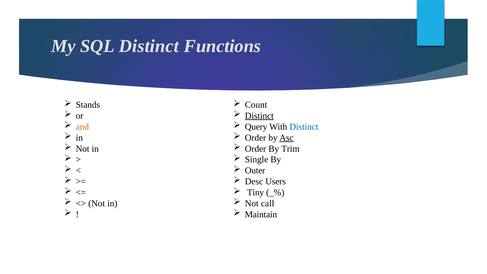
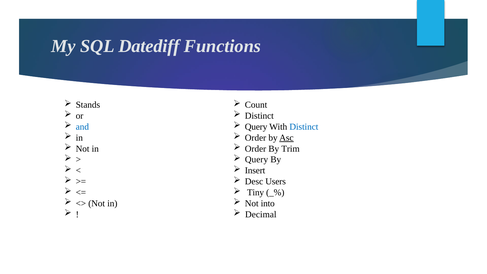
SQL Distinct: Distinct -> Datediff (149, 46)
Distinct underline: present -> none (259, 116)
and colour: orange -> blue (82, 127)
Single: Single -> Query (257, 160)
Outer: Outer -> Insert (255, 171)
call: call -> into (268, 203)
Maintain: Maintain -> Decimal (261, 214)
